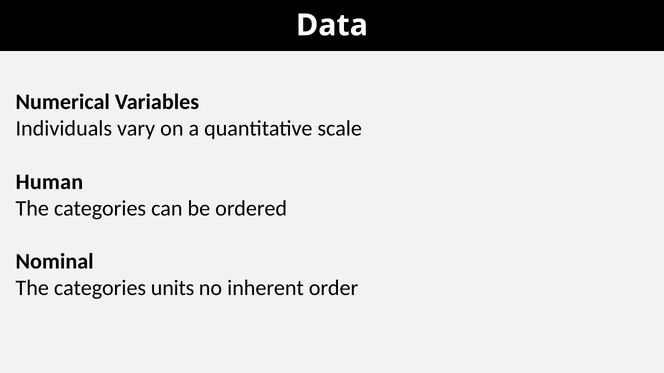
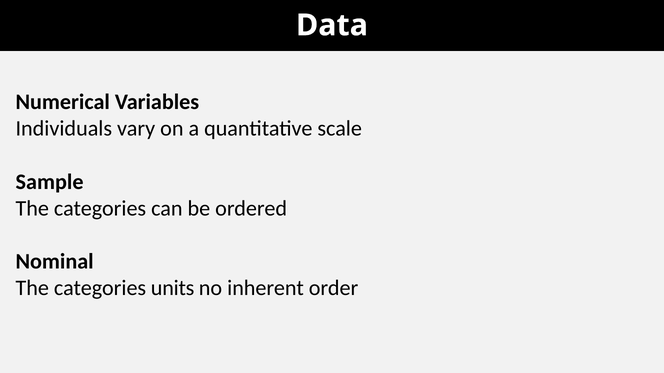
Human: Human -> Sample (50, 182)
